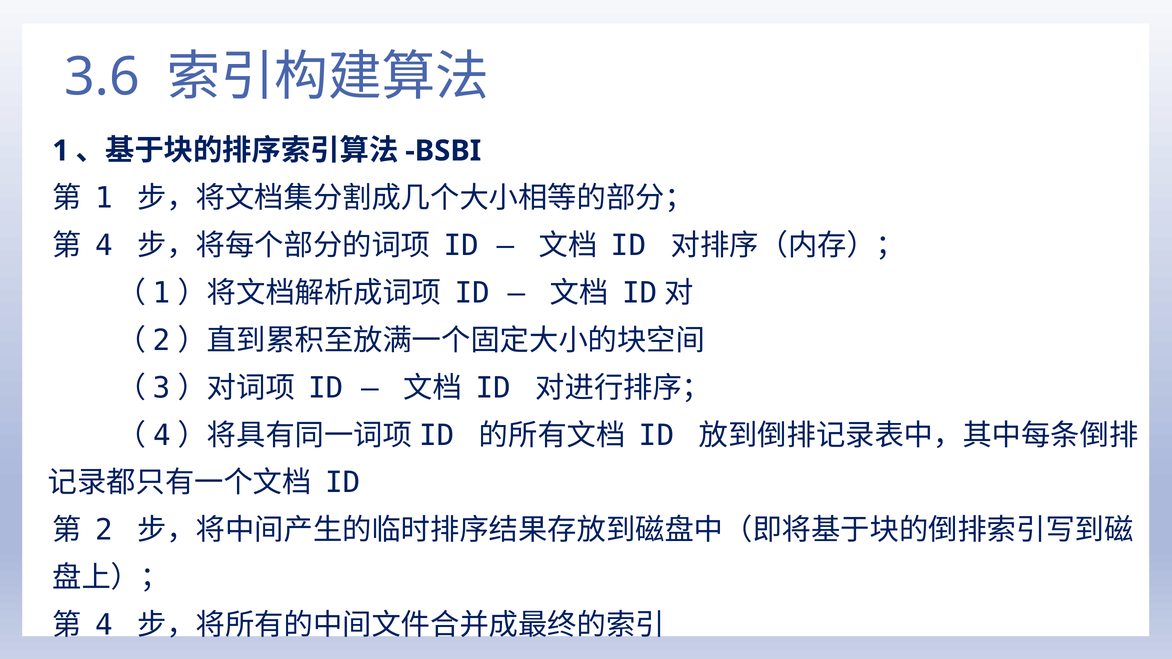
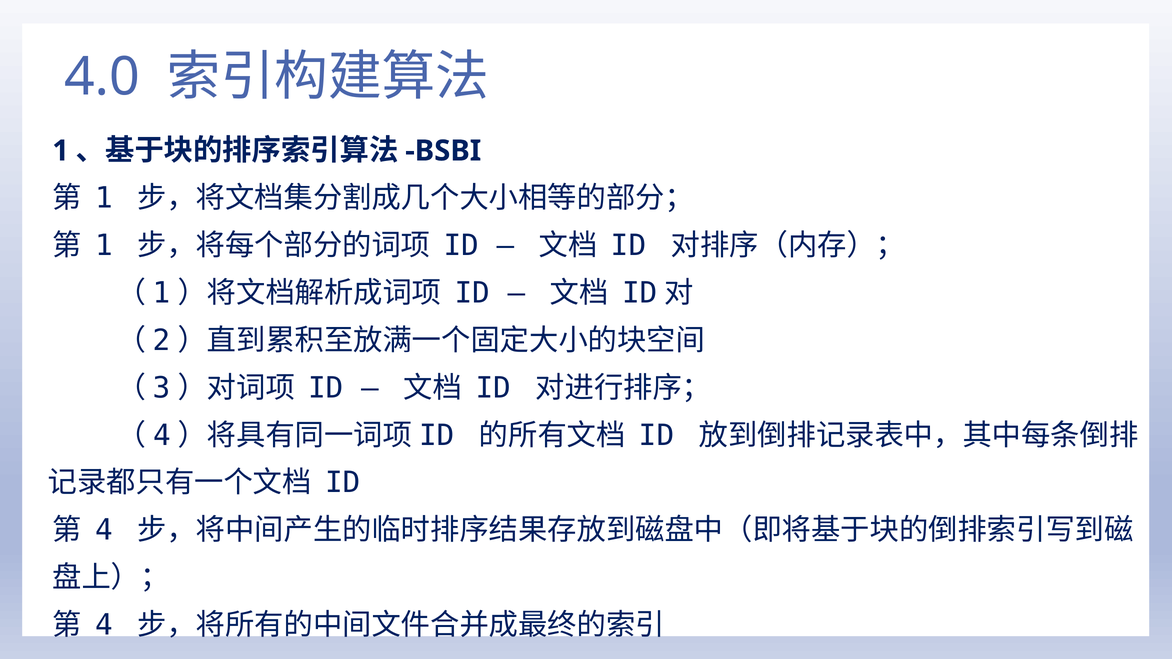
3.6: 3.6 -> 4.0 (102, 77)
4: 4 -> 1 (104, 246)
2: 2 -> 4 (104, 530)
